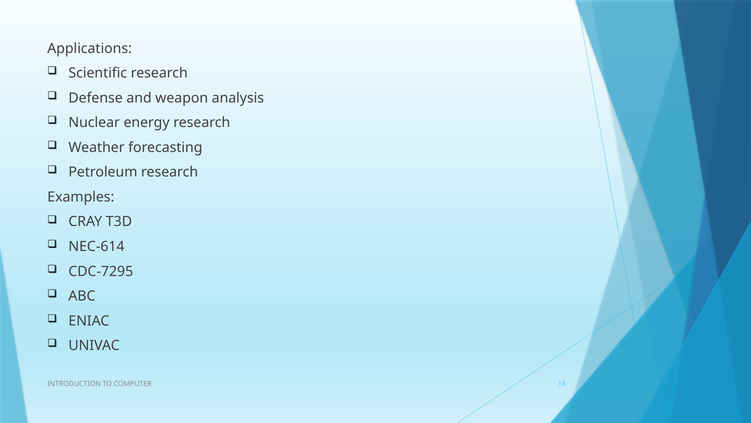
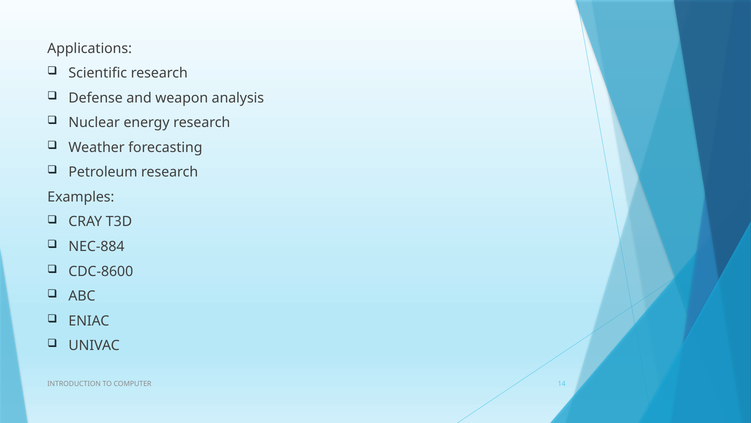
NEC-614: NEC-614 -> NEC-884 (97, 246)
CDC-7295: CDC-7295 -> CDC-8600 (101, 271)
